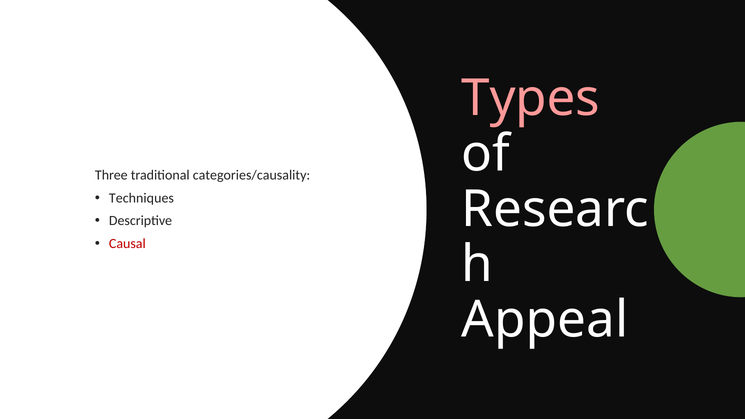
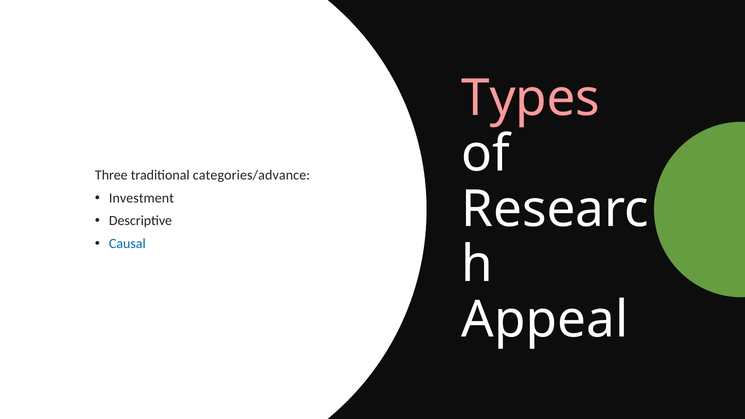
categories/causality: categories/causality -> categories/advance (251, 175)
Techniques: Techniques -> Investment (141, 198)
Causal colour: red -> blue (127, 244)
